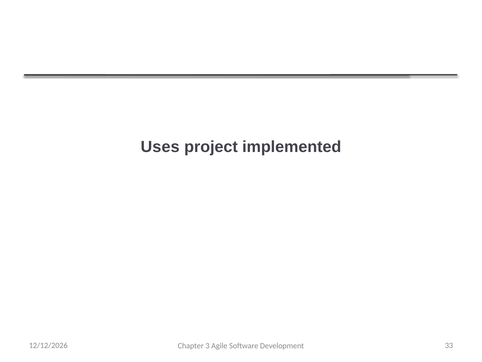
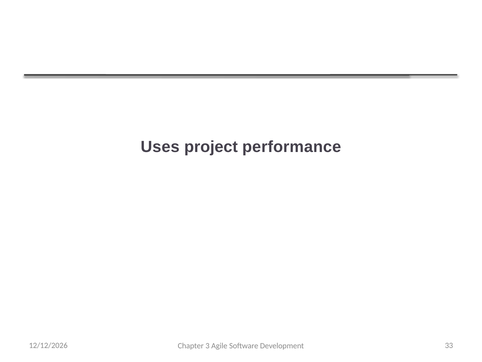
implemented: implemented -> performance (292, 147)
